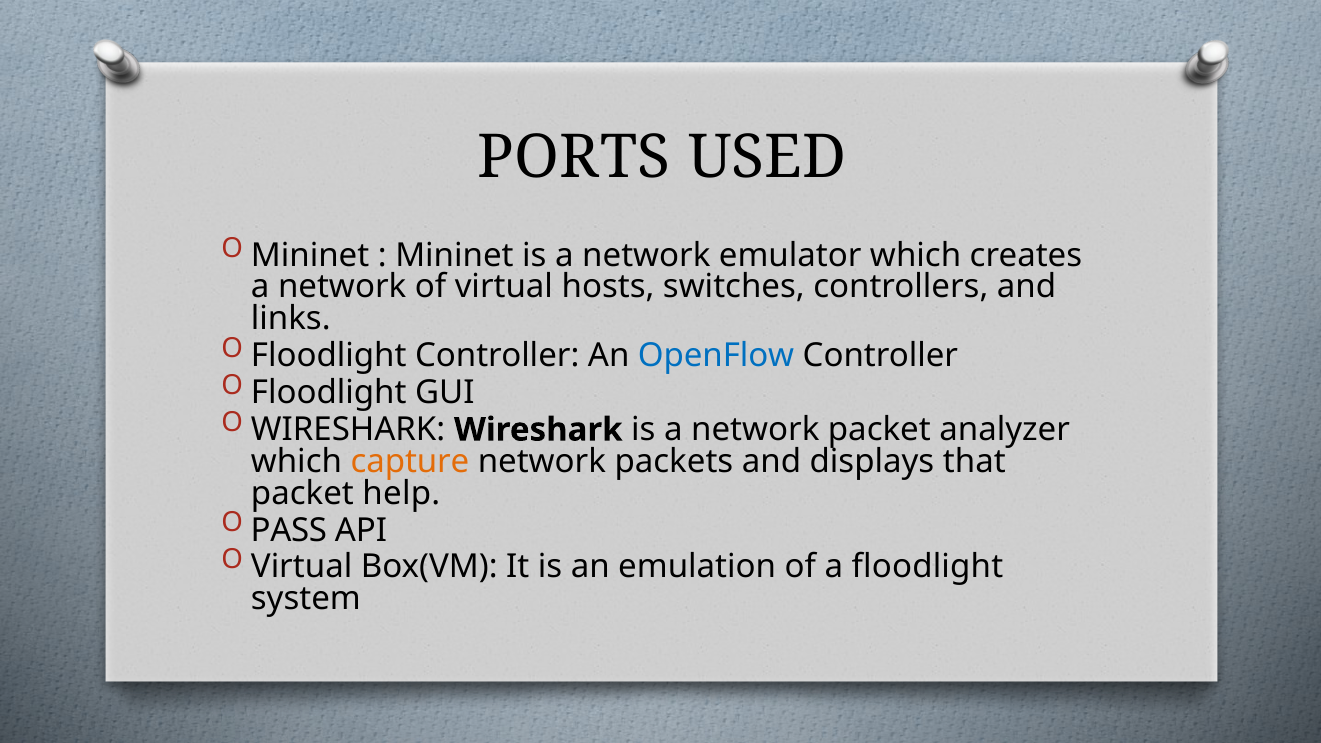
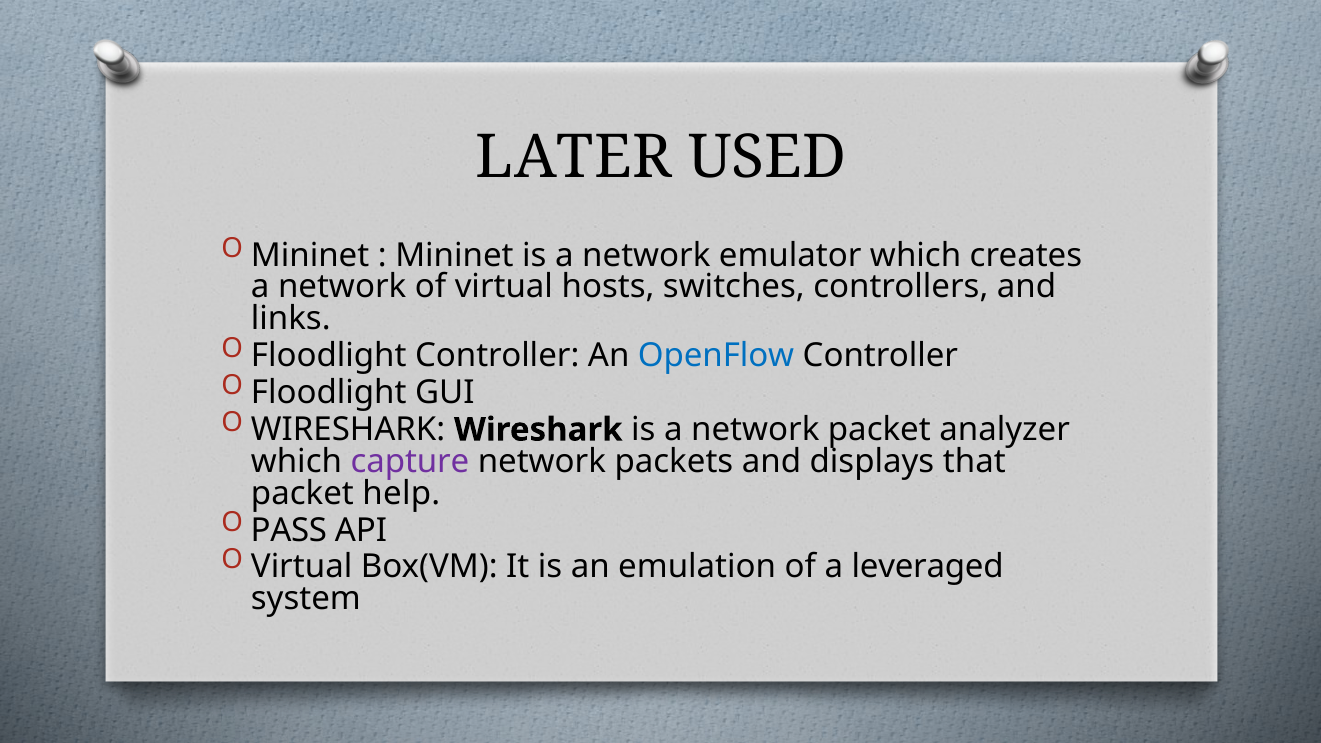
PORTS: PORTS -> LATER (574, 158)
capture colour: orange -> purple (410, 462)
a floodlight: floodlight -> leveraged (928, 567)
